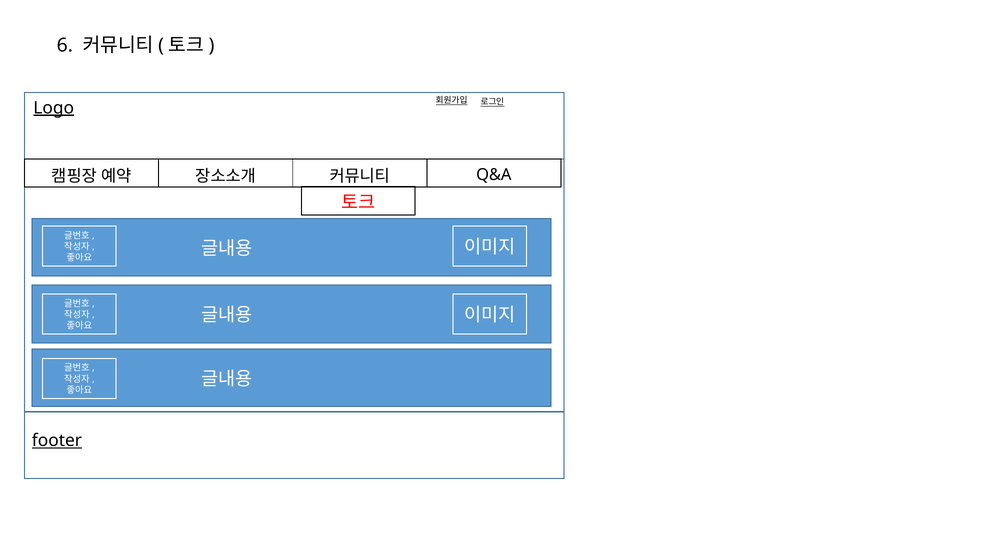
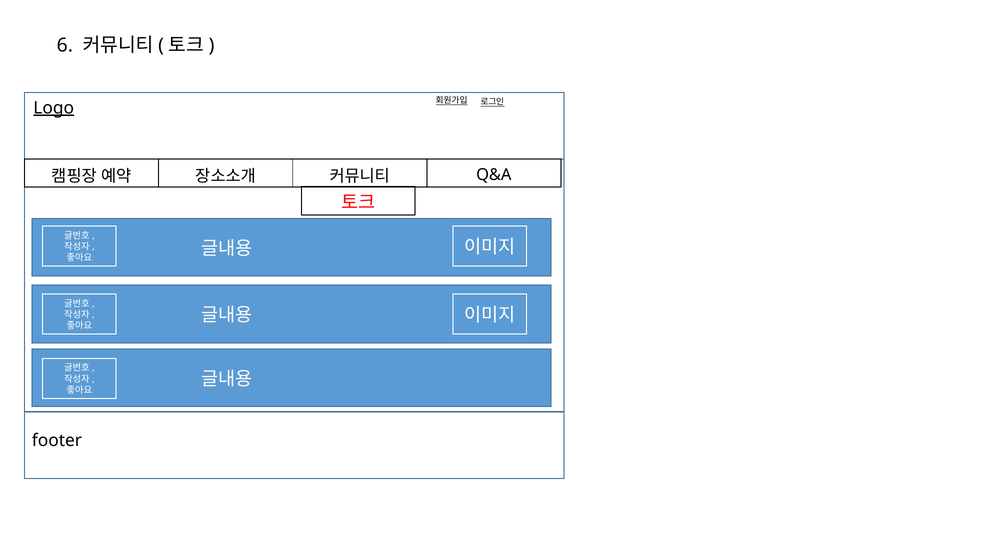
footer underline: present -> none (57, 440)
